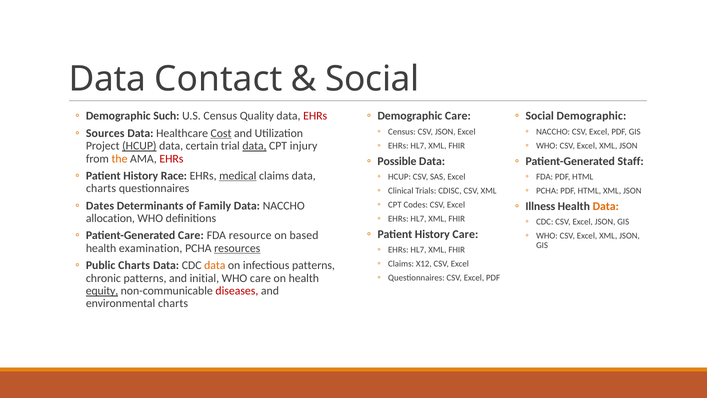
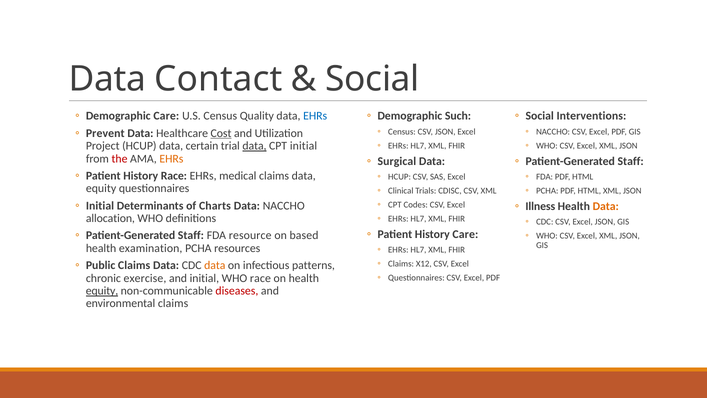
Demographic Such: Such -> Care (166, 116)
EHRs colour: red -> blue (315, 116)
Demographic Care: Care -> Such (458, 116)
Social Demographic: Demographic -> Interventions (591, 116)
Sources: Sources -> Prevent (105, 133)
HCUP underline: present -> none (139, 146)
CPT injury: injury -> initial (304, 146)
the colour: orange -> red (120, 159)
EHRs colour: red -> orange (171, 159)
Possible: Possible -> Surgical (397, 161)
medical underline: present -> none (238, 176)
charts: charts -> equity (101, 188)
Dates: Dates -> Initial (100, 205)
Family: Family -> Charts (215, 205)
Care: Care -> Staff (191, 235)
resources underline: present -> none (237, 248)
Public Charts: Charts -> Claims (134, 265)
chronic patterns: patterns -> exercise (145, 278)
WHO care: care -> race (260, 278)
environmental charts: charts -> claims (173, 303)
